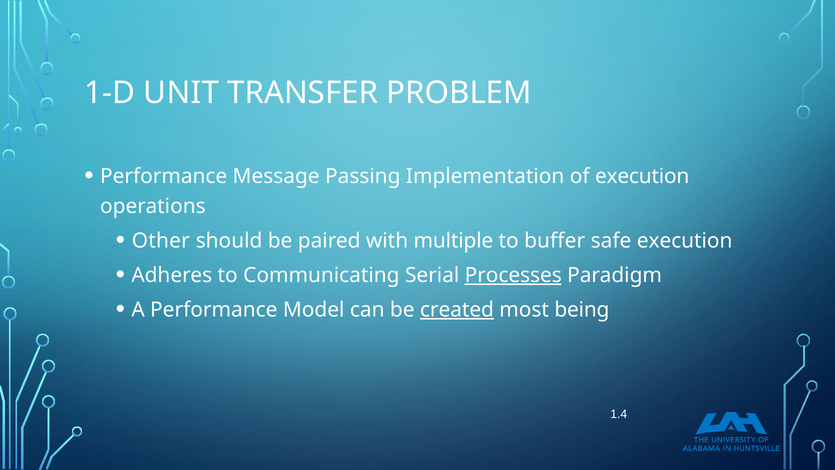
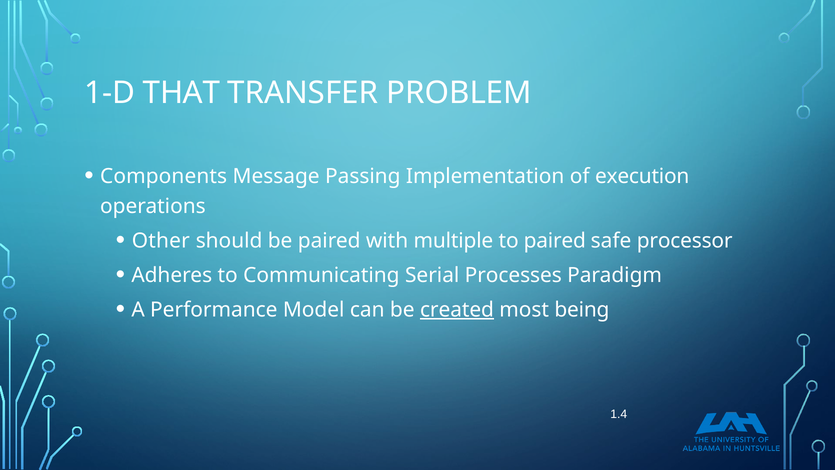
UNIT: UNIT -> THAT (181, 93)
Performance: Performance -> Components (164, 176)
to buffer: buffer -> paired (555, 241)
safe execution: execution -> processor (685, 241)
Processes underline: present -> none (513, 275)
